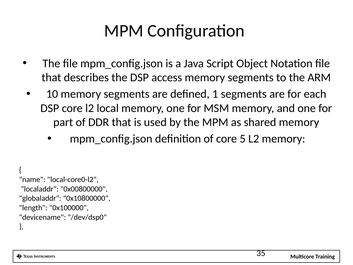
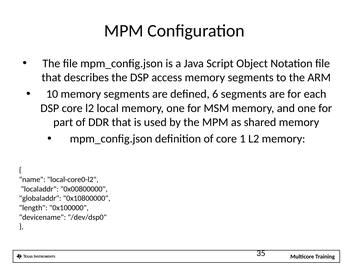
1: 1 -> 6 (215, 94)
5: 5 -> 1 (243, 139)
